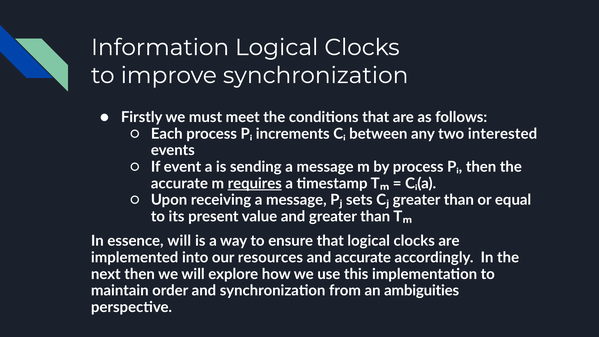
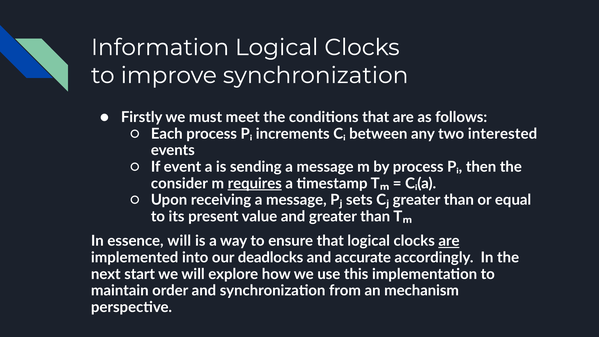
accurate: accurate -> consider (179, 183)
are underline: none -> present (449, 241)
resources: resources -> deadlocks (271, 257)
next then: then -> start (140, 274)
ambiguities: ambiguities -> mechanism (422, 291)
